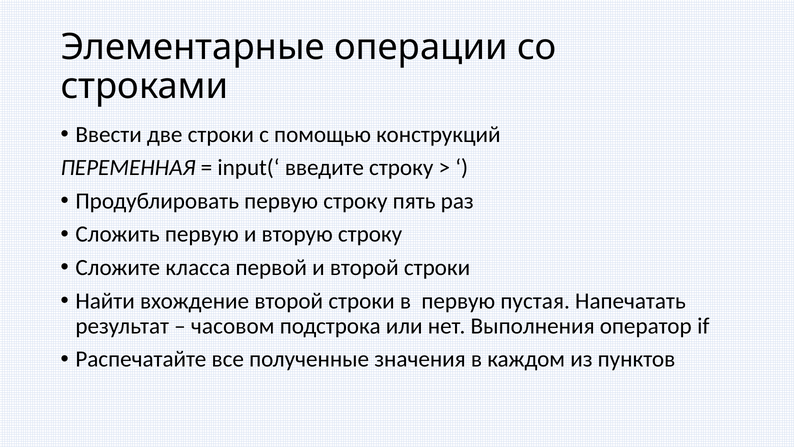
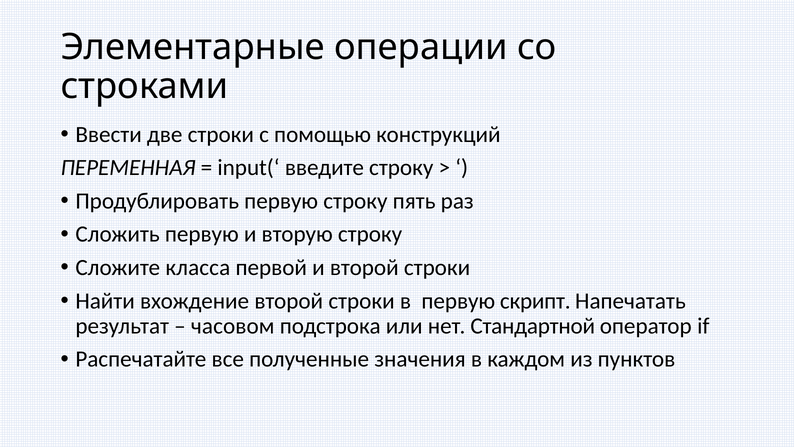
пустая: пустая -> скрипт (535, 301)
Выполнения: Выполнения -> Стандартной (533, 326)
